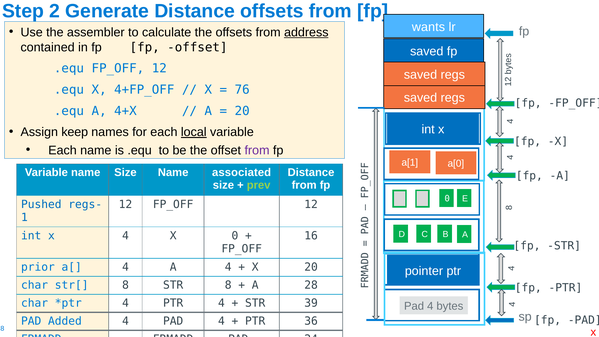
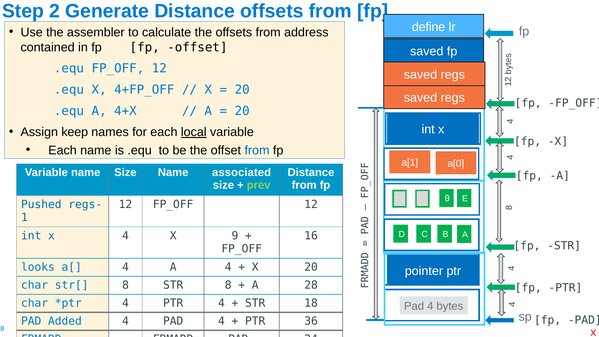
wants: wants -> define (429, 27)
address underline: present -> none (306, 32)
76: 76 -> 20 (242, 90)
from colour: purple -> blue (257, 150)
X 0: 0 -> 9 (235, 236)
prior: prior -> looks (38, 267)
STR 39: 39 -> 18 (311, 303)
